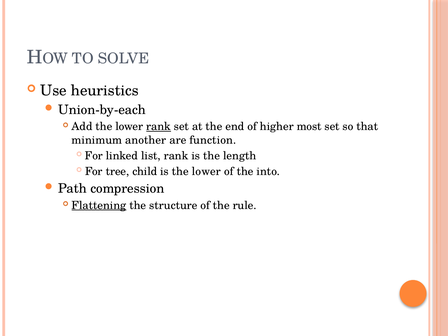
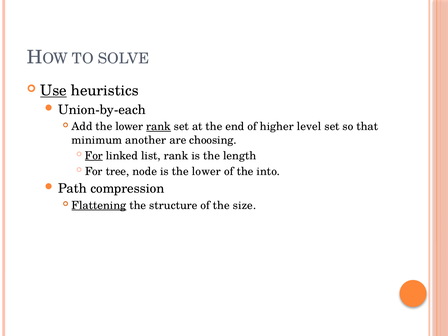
Use underline: none -> present (54, 91)
most: most -> level (309, 127)
function: function -> choosing (213, 140)
For underline: none -> present (94, 156)
child: child -> node (145, 171)
rule: rule -> size (245, 205)
